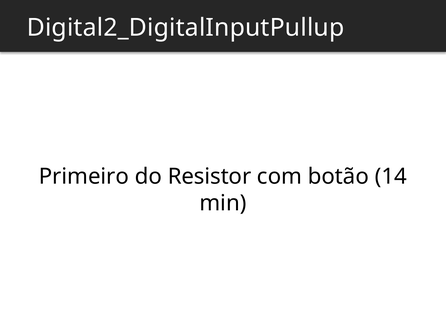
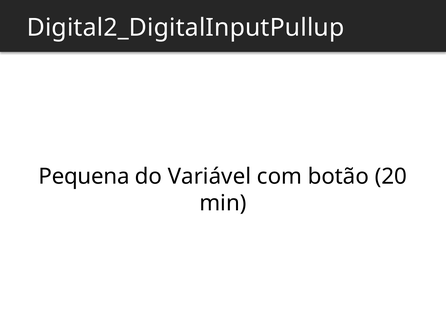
Primeiro: Primeiro -> Pequena (84, 177)
Resistor: Resistor -> Variável (209, 177)
14: 14 -> 20 (391, 177)
